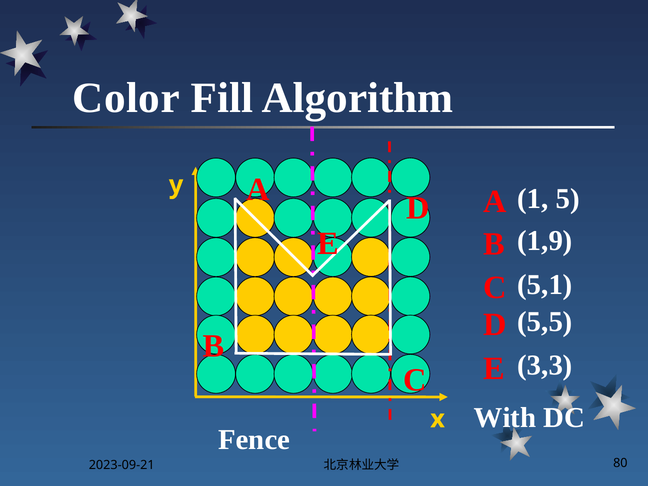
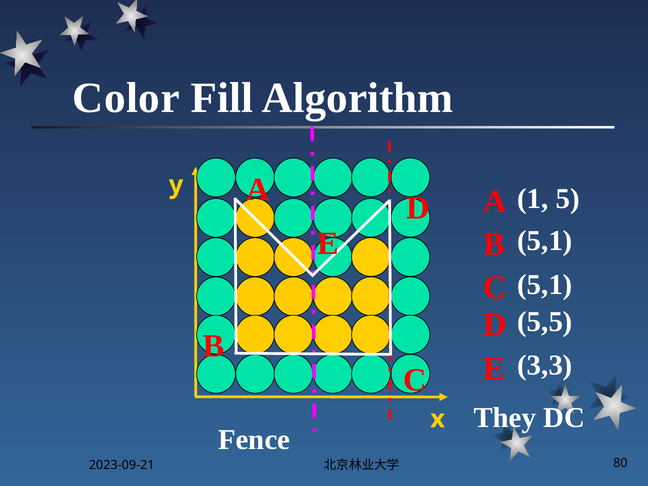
1,9: 1,9 -> 5,1 (545, 241)
With: With -> They (505, 418)
